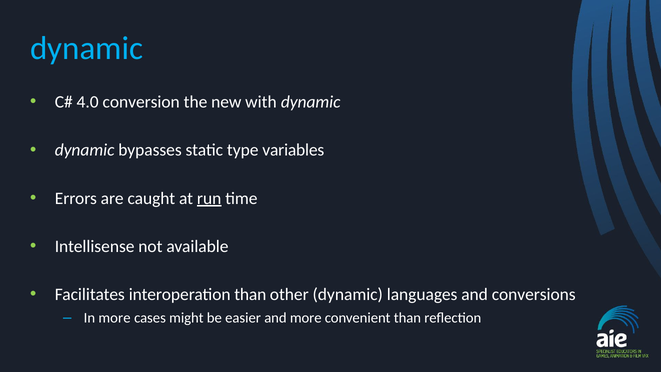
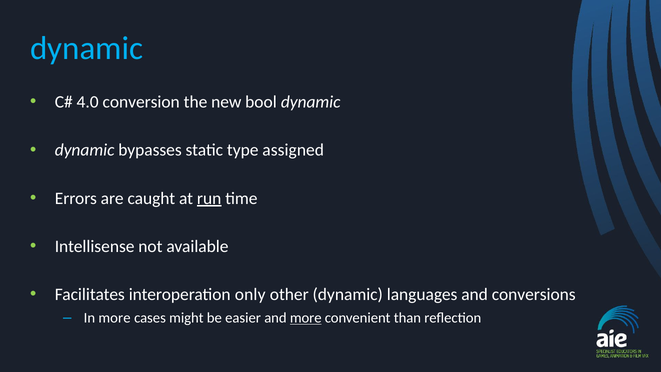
with: with -> bool (261, 102)
variables: variables -> assigned (293, 150)
interoperation than: than -> only (250, 294)
more underline: none -> present (306, 318)
